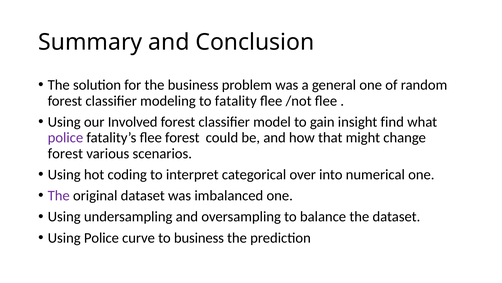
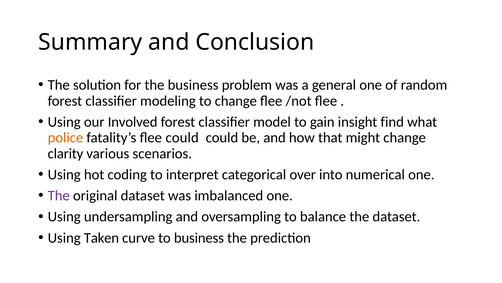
to fatality: fatality -> change (236, 101)
police colour: purple -> orange (65, 137)
flee forest: forest -> could (182, 137)
forest: forest -> clarity (65, 153)
Using Police: Police -> Taken (101, 237)
